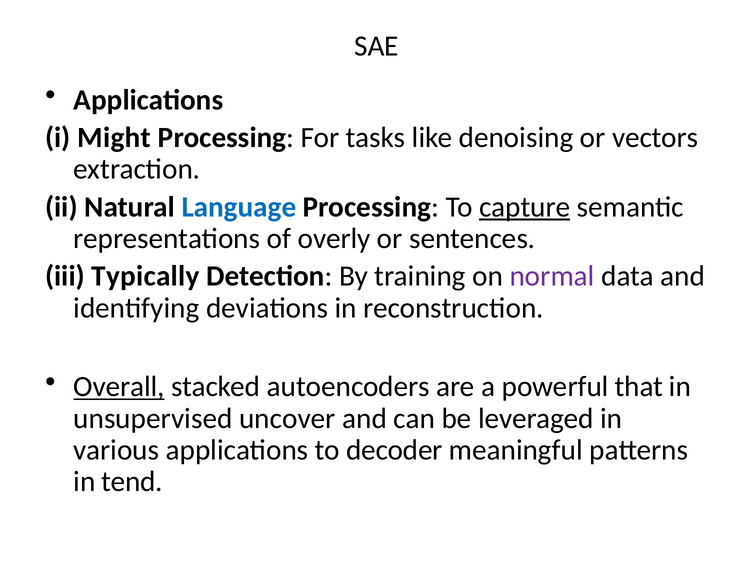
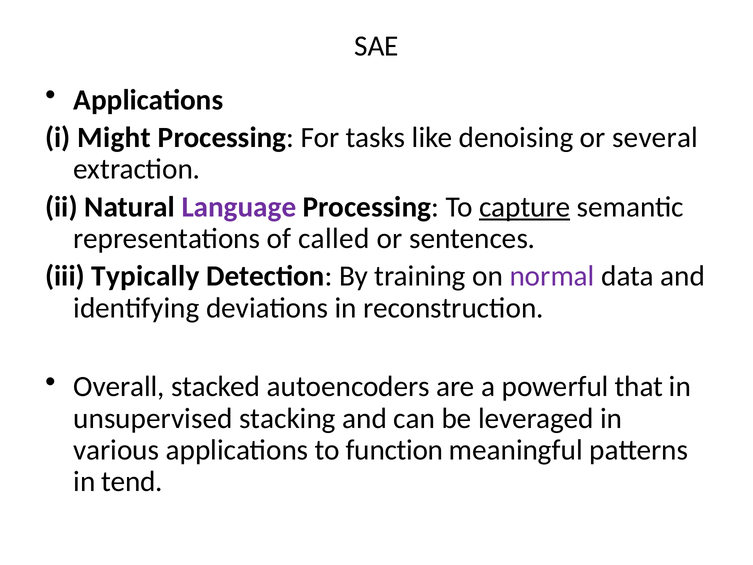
vectors: vectors -> several (655, 138)
Language colour: blue -> purple (239, 207)
overly: overly -> called (334, 238)
Overall underline: present -> none (119, 387)
uncover: uncover -> stacking (287, 418)
decoder: decoder -> function (394, 450)
